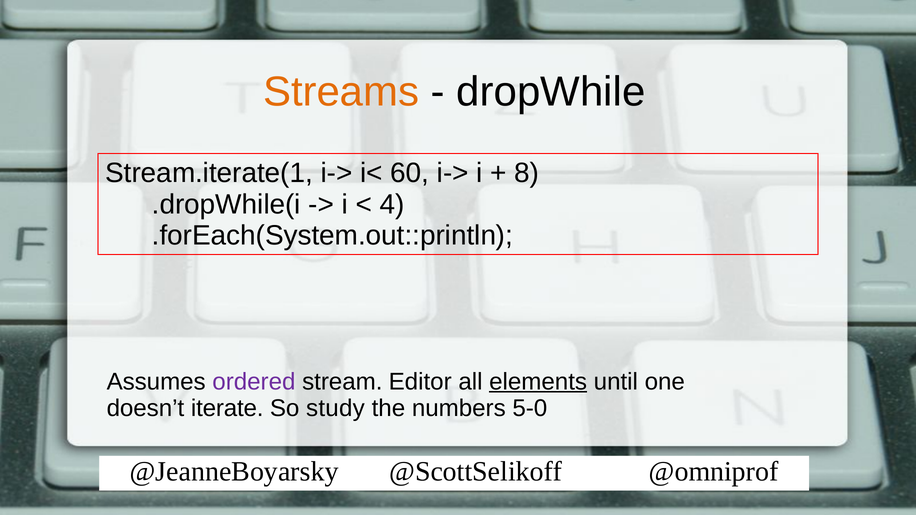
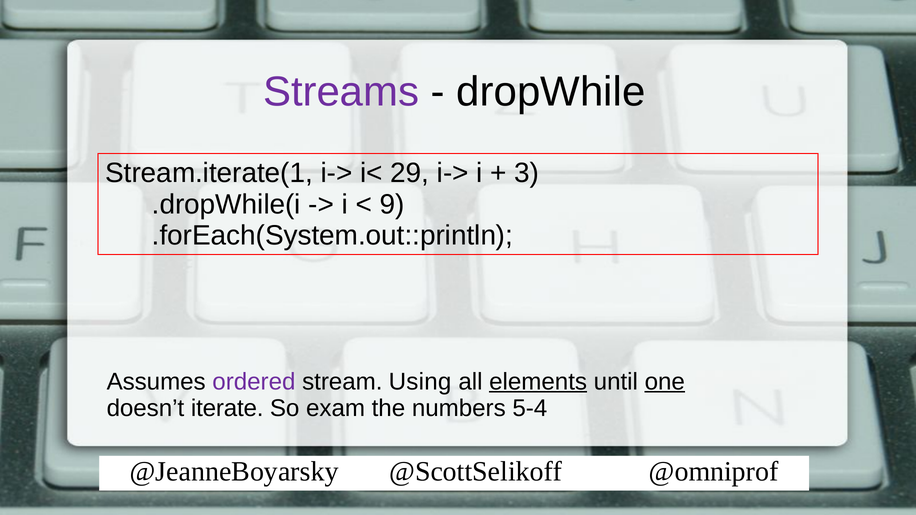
Streams colour: orange -> purple (341, 92)
60: 60 -> 29 (410, 173)
8: 8 -> 3 (527, 173)
4: 4 -> 9 (392, 204)
Editor: Editor -> Using (420, 382)
one underline: none -> present (665, 382)
study: study -> exam (336, 409)
5-0: 5-0 -> 5-4 (530, 409)
